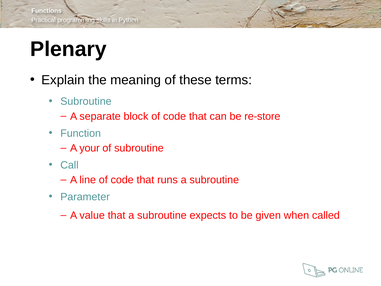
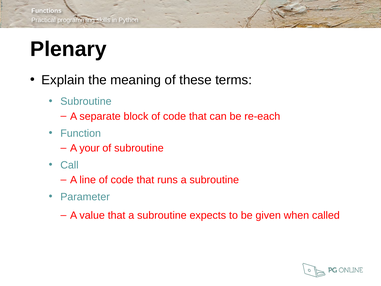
re-store: re-store -> re-each (262, 116)
